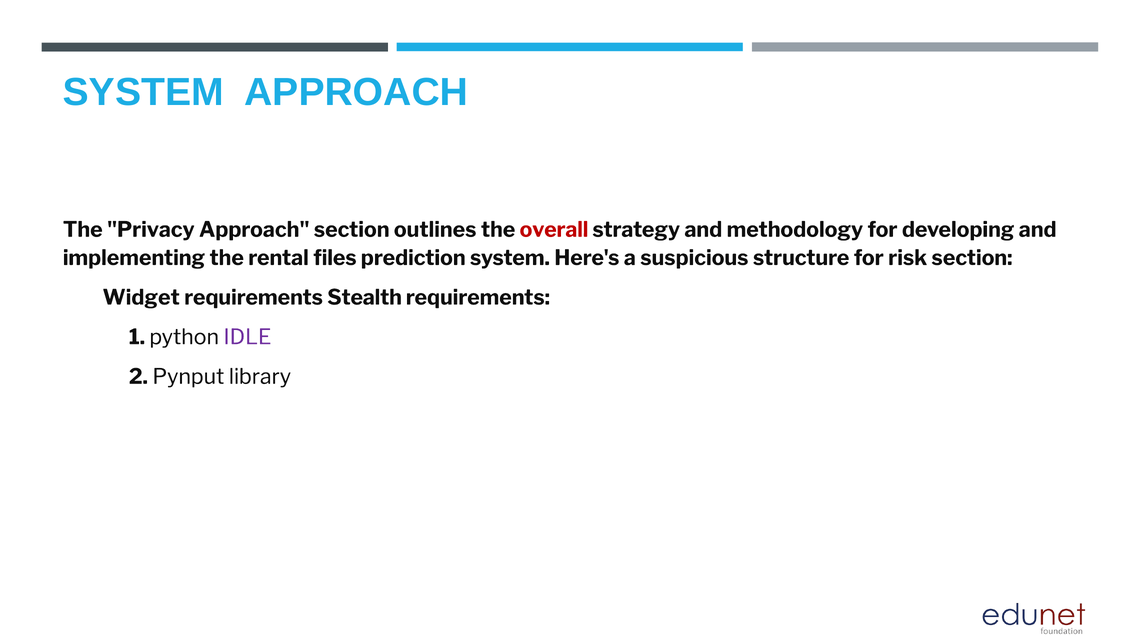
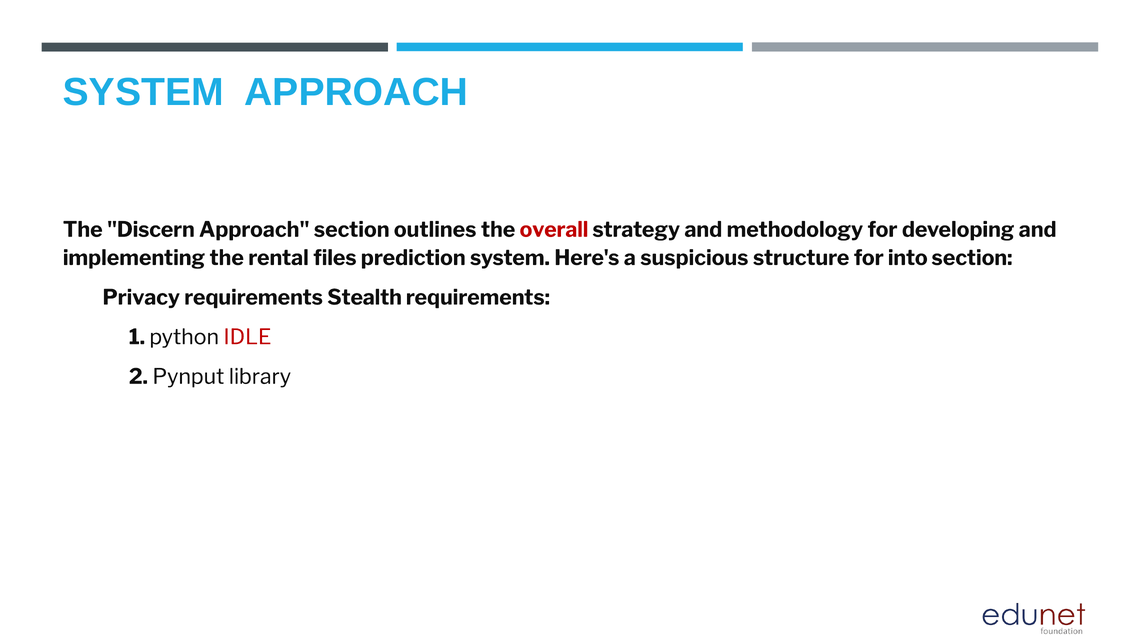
Privacy: Privacy -> Discern (151, 230)
risk: risk -> into (908, 258)
Widget: Widget -> Privacy (141, 298)
IDLE colour: purple -> red (247, 337)
